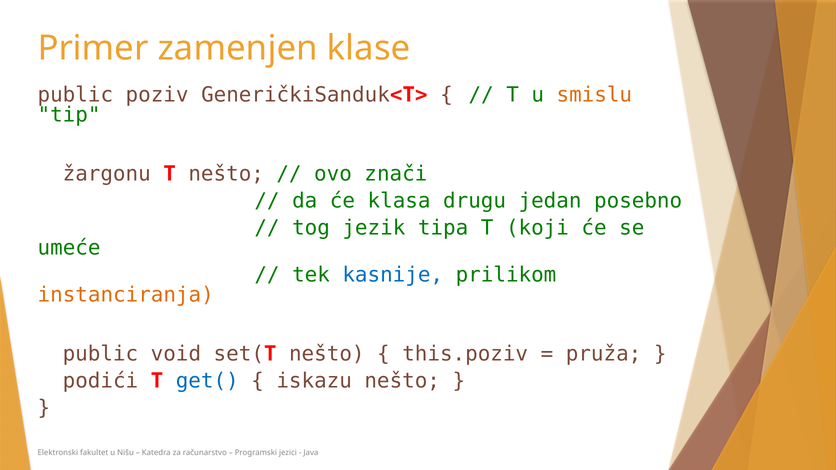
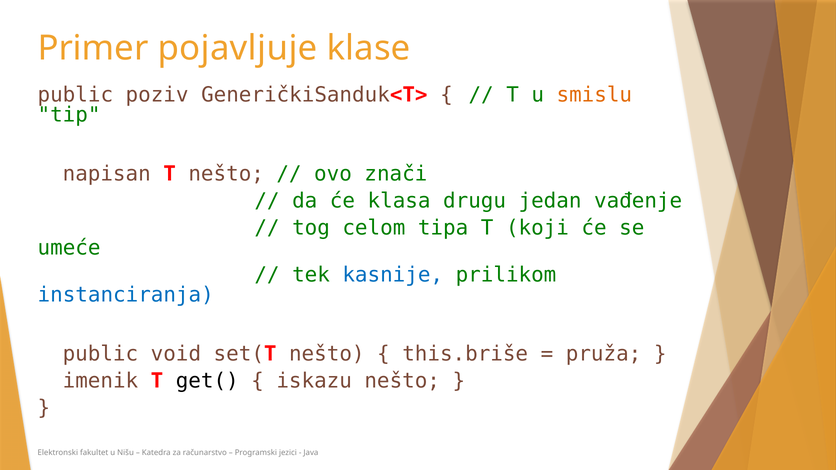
zamenjen: zamenjen -> pojavljuje (238, 49)
žargonu: žargonu -> napisan (107, 174)
posebno: posebno -> vađenje (638, 201)
jezik: jezik -> celom (374, 228)
instanciranja colour: orange -> blue (126, 295)
this.poziv: this.poziv -> this.briše (465, 354)
podići: podići -> imenik (100, 381)
get( colour: blue -> black (207, 381)
